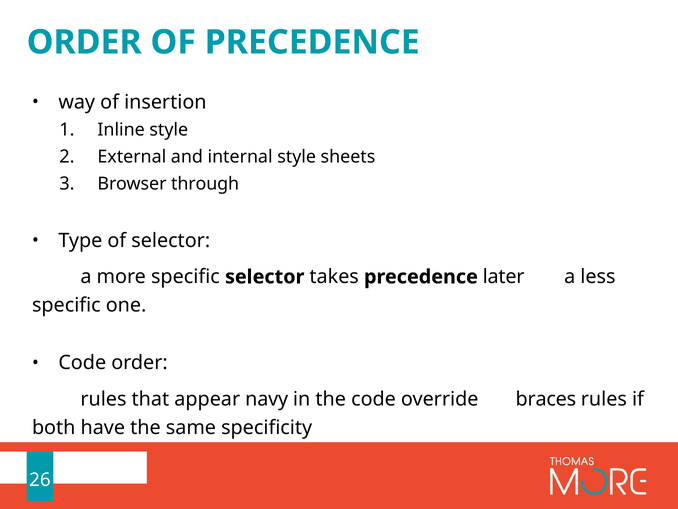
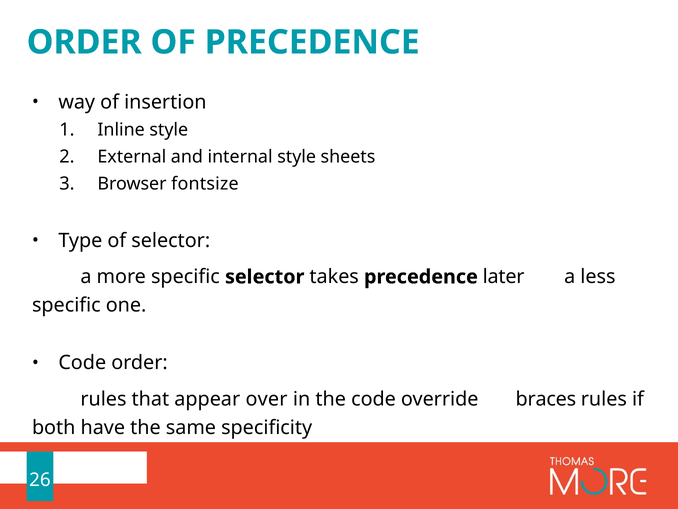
through: through -> fontsize (205, 184)
navy: navy -> over (266, 399)
